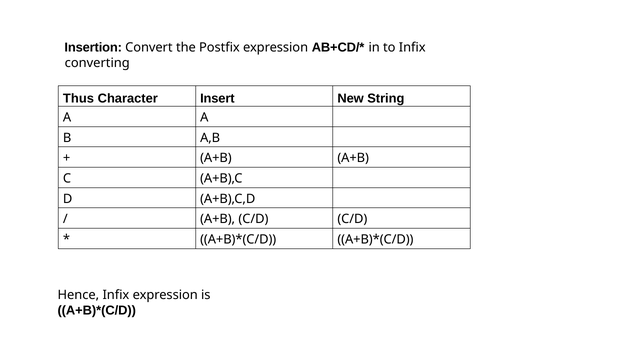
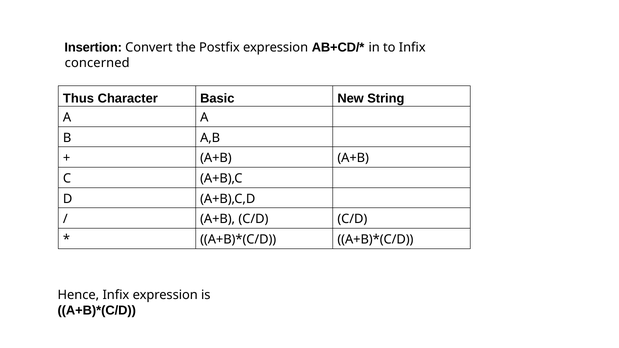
converting: converting -> concerned (97, 63)
Insert: Insert -> Basic (217, 98)
